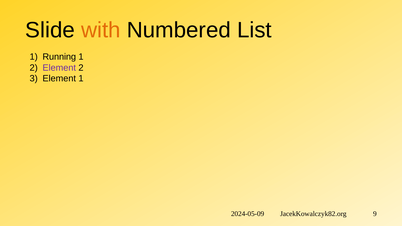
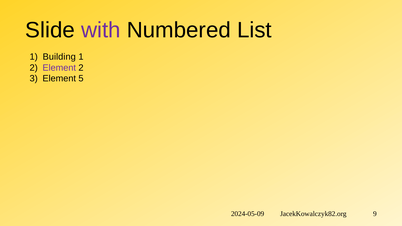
with colour: orange -> purple (101, 30)
Running: Running -> Building (59, 57)
Element 1: 1 -> 5 (81, 79)
